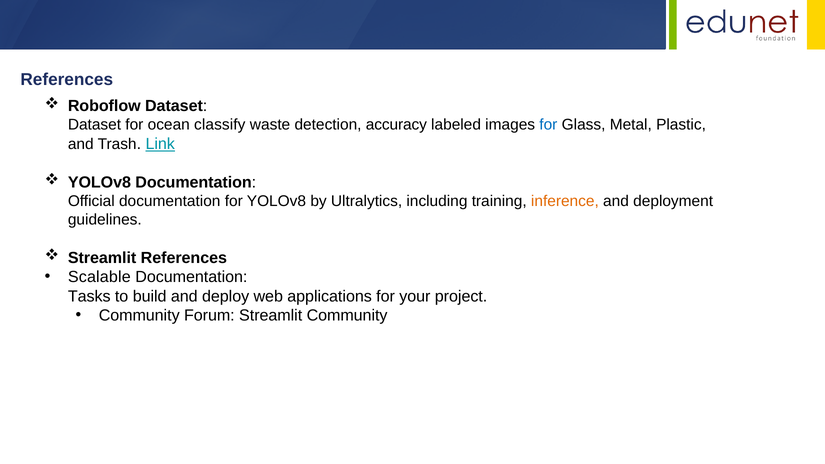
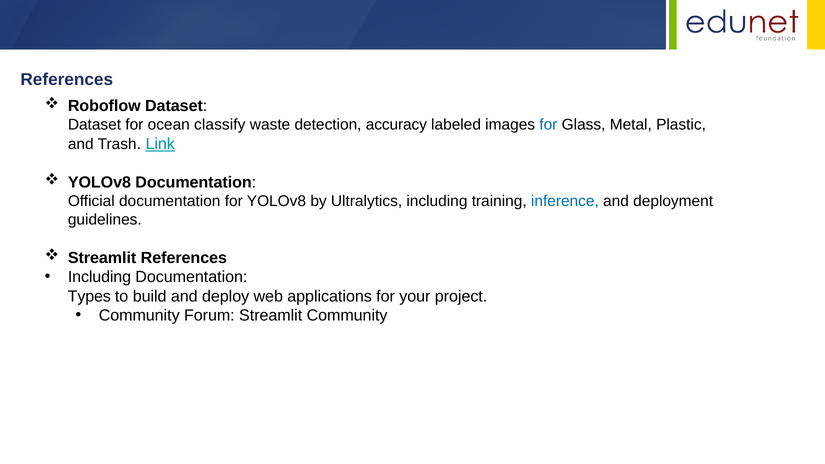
inference colour: orange -> blue (565, 201)
Scalable: Scalable -> Including (99, 277)
Tasks: Tasks -> Types (89, 296)
